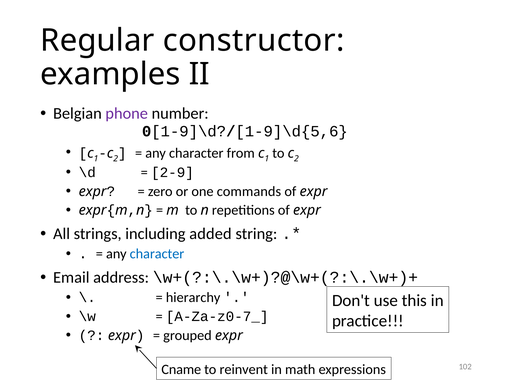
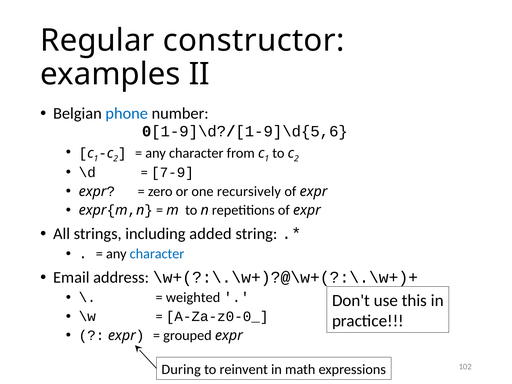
phone colour: purple -> blue (127, 114)
2-9: 2-9 -> 7-9 (173, 172)
commands: commands -> recursively (249, 191)
hierarchy: hierarchy -> weighted (193, 298)
A-Za-z0-7_: A-Za-z0-7_ -> A-Za-z0-0_ (217, 317)
Cname: Cname -> During (181, 369)
